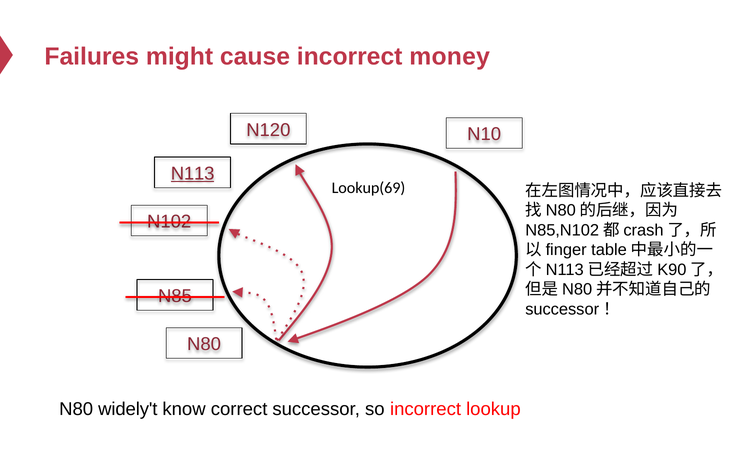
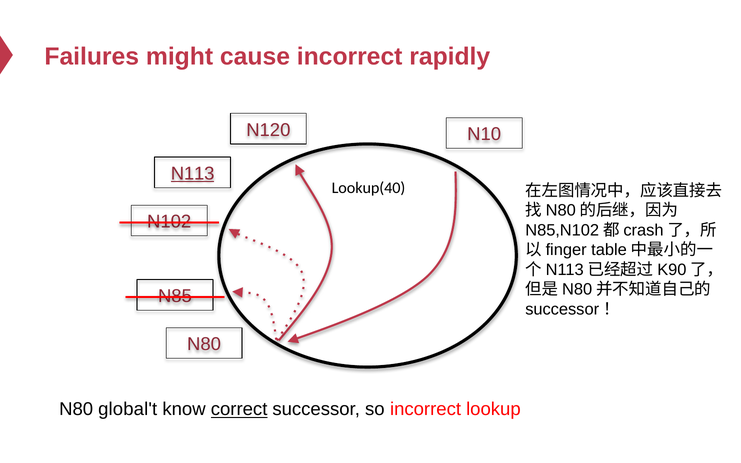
money: money -> rapidly (450, 57)
Lookup(69: Lookup(69 -> Lookup(40 (368, 188)
widely't: widely't -> global't (128, 409)
correct underline: none -> present (239, 409)
